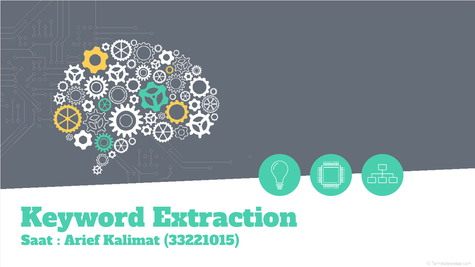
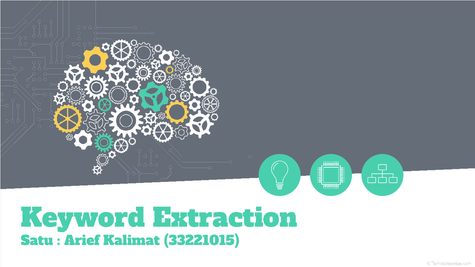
Saat: Saat -> Satu (37, 241)
